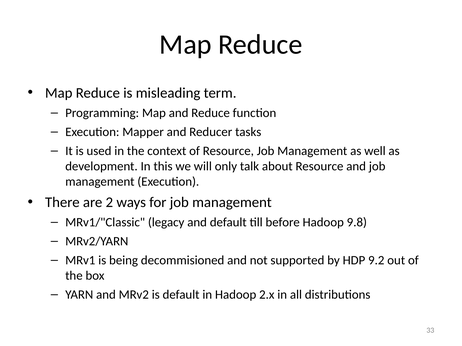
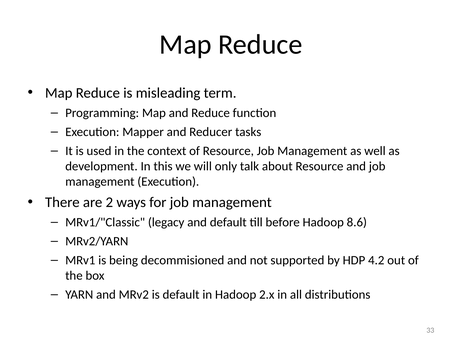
9.8: 9.8 -> 8.6 (357, 223)
9.2: 9.2 -> 4.2 (376, 261)
